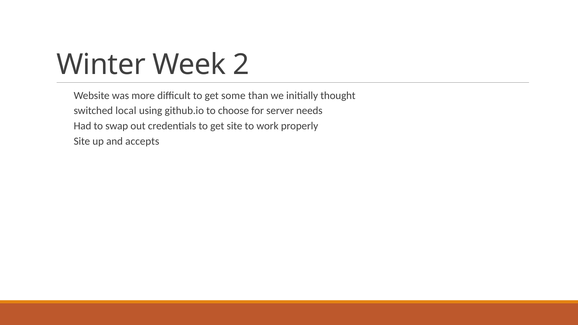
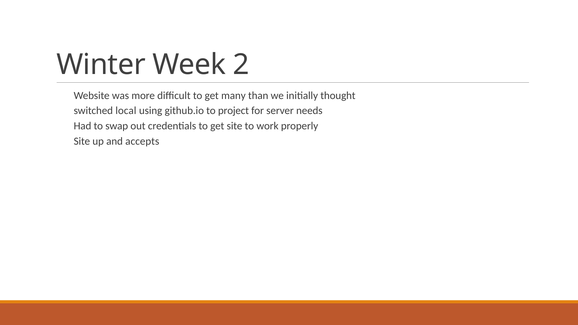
some: some -> many (233, 95)
choose: choose -> project (233, 111)
